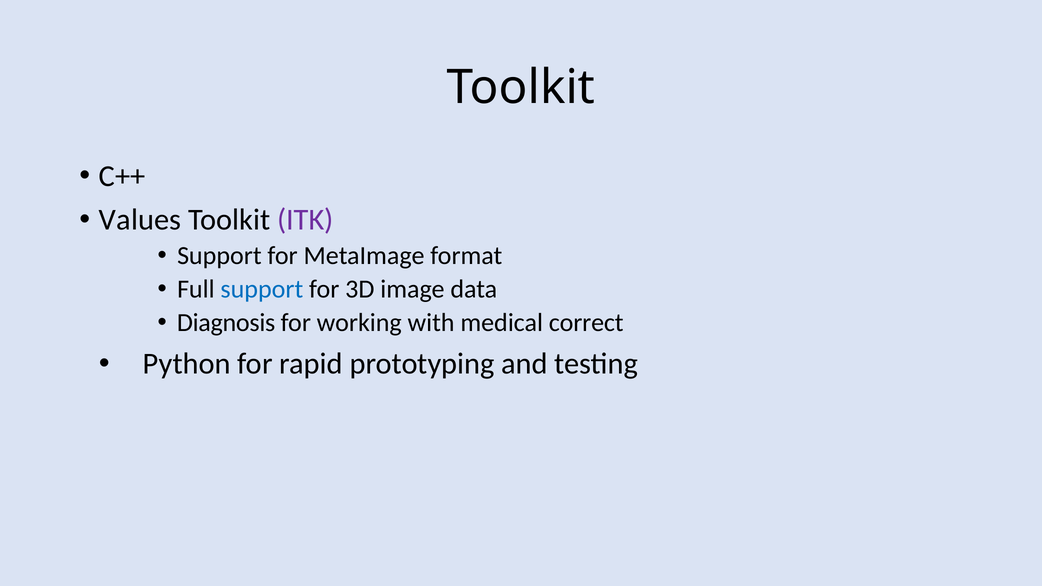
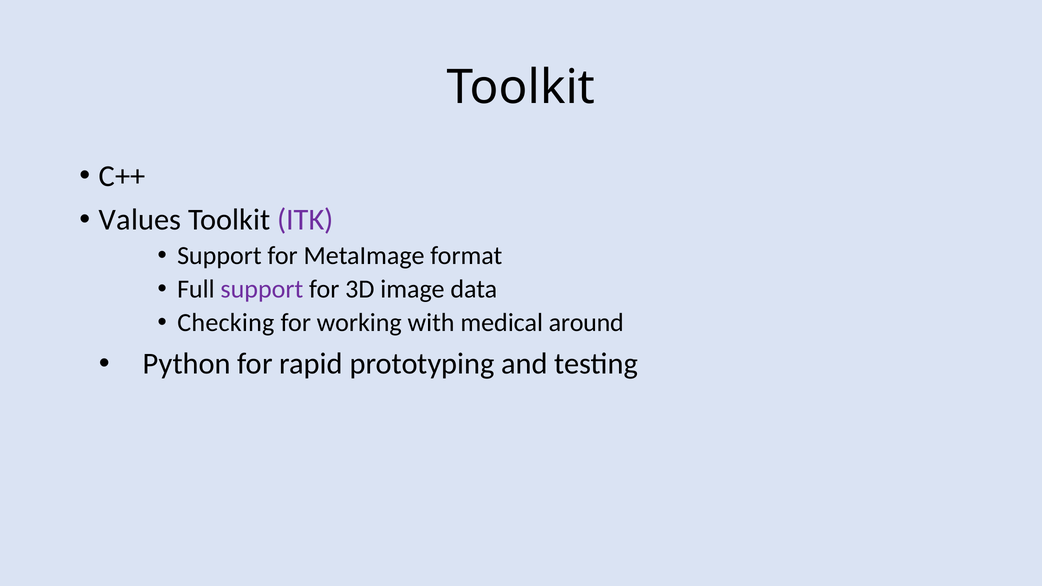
support colour: blue -> purple (262, 289)
Diagnosis: Diagnosis -> Checking (226, 323)
correct: correct -> around (586, 323)
